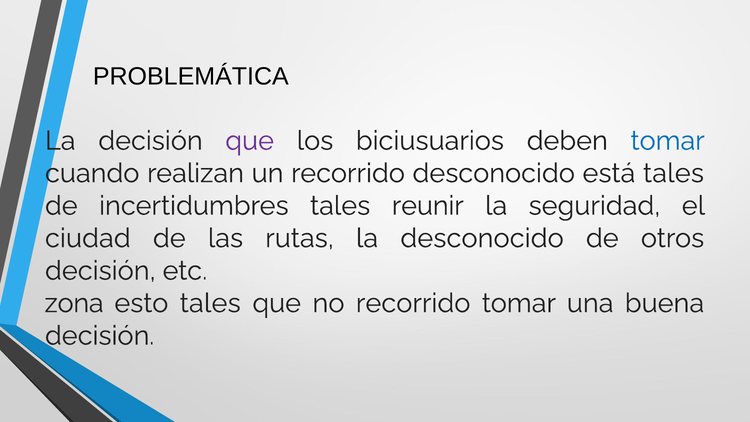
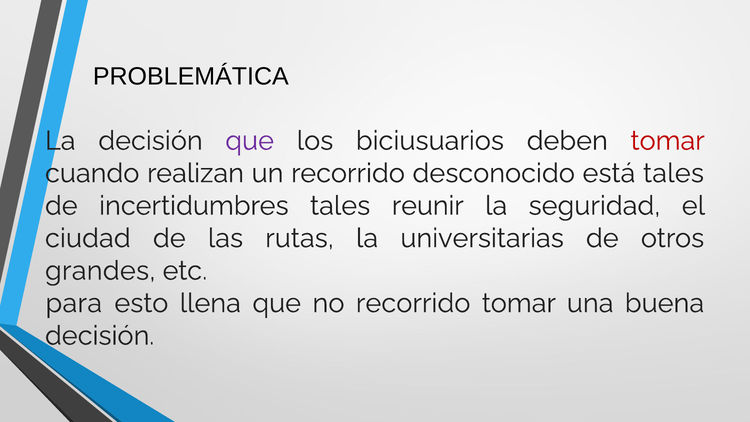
tomar colour: blue -> red (668, 141)
la desconocido: desconocido -> universitarias (482, 238)
decisión: decisión -> grandes (100, 271)
zona: zona -> para (74, 303)
esto tales: tales -> llena (210, 303)
